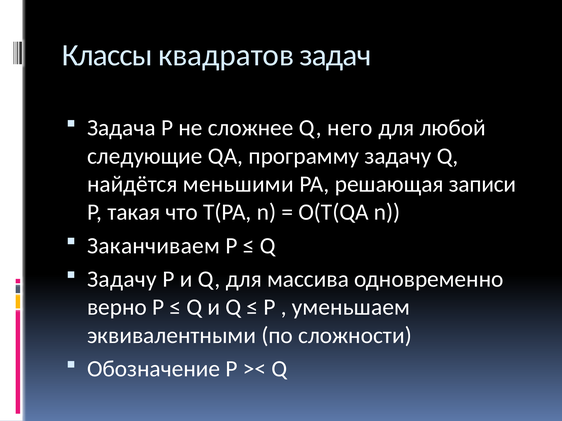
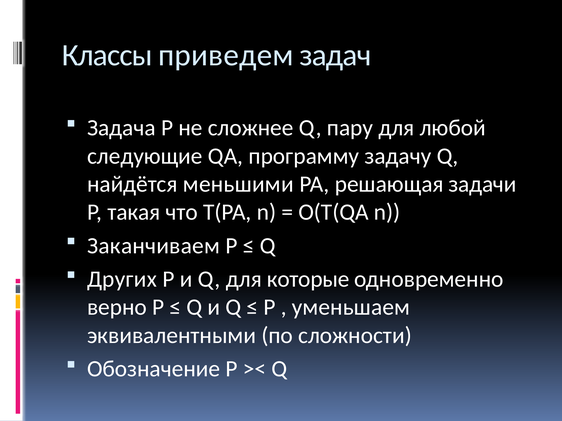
квадратов: квадратов -> приведем (226, 55)
него: него -> пару (350, 128)
записи: записи -> задачи (482, 184)
Задачу: Задачу -> Других (122, 279)
массива: массива -> которые (308, 279)
